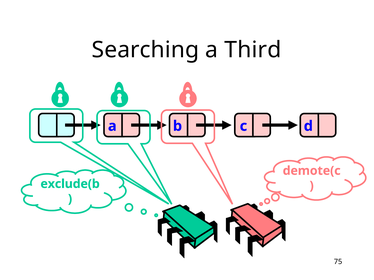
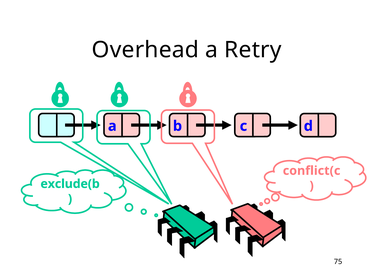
Searching: Searching -> Overhead (145, 50)
Third: Third -> Retry (253, 50)
demote(c: demote(c -> conflict(c (312, 171)
